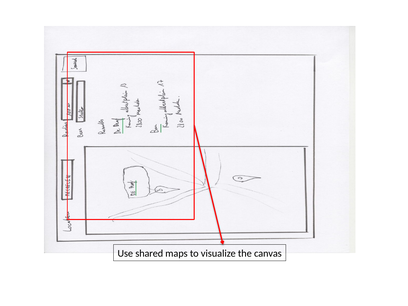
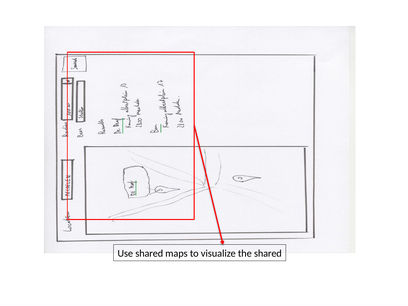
the canvas: canvas -> shared (268, 253)
